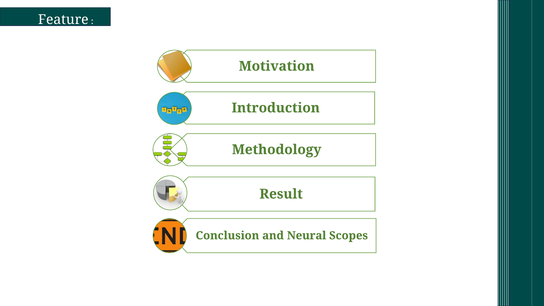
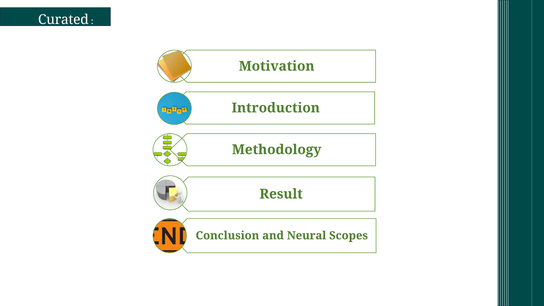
Feature: Feature -> Curated (63, 20)
